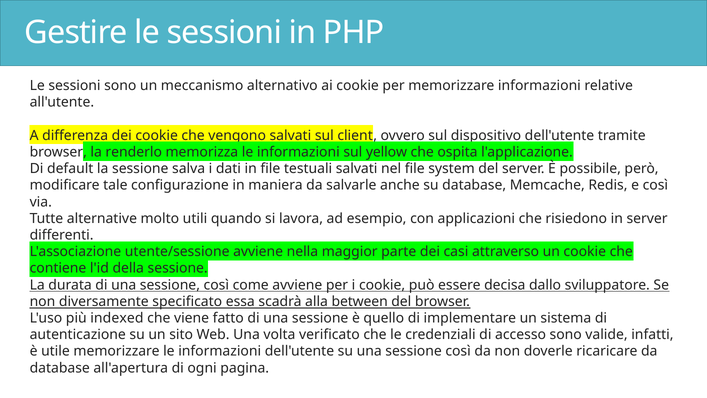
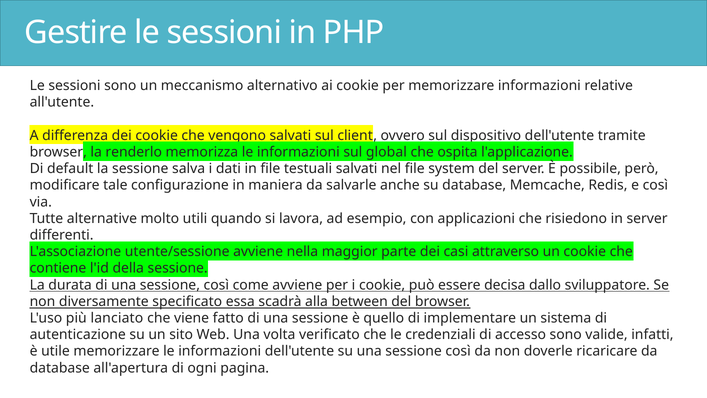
yellow: yellow -> global (386, 152)
indexed: indexed -> lanciato (117, 318)
